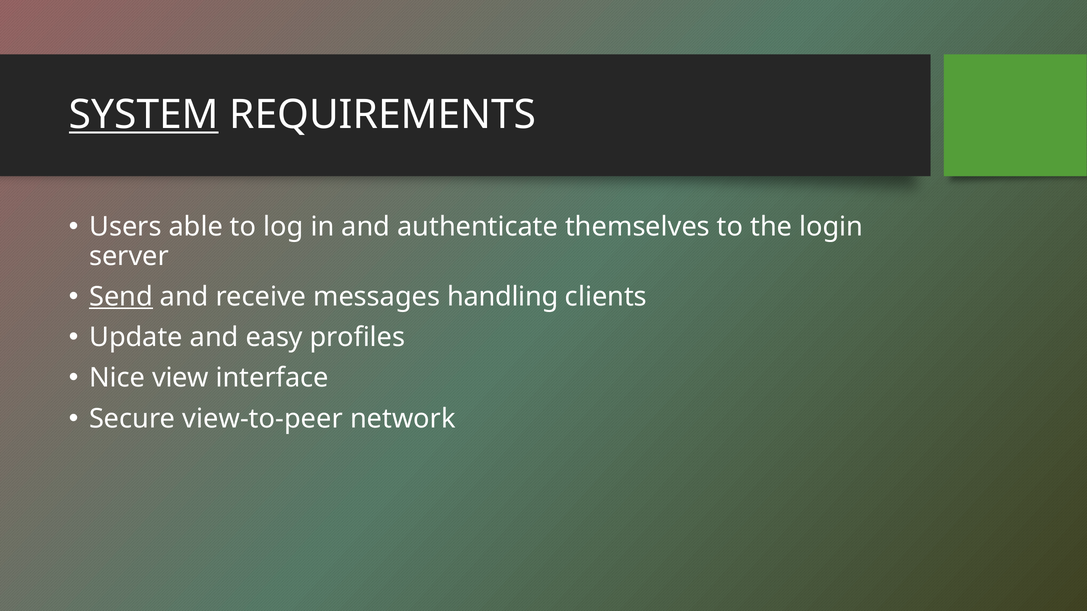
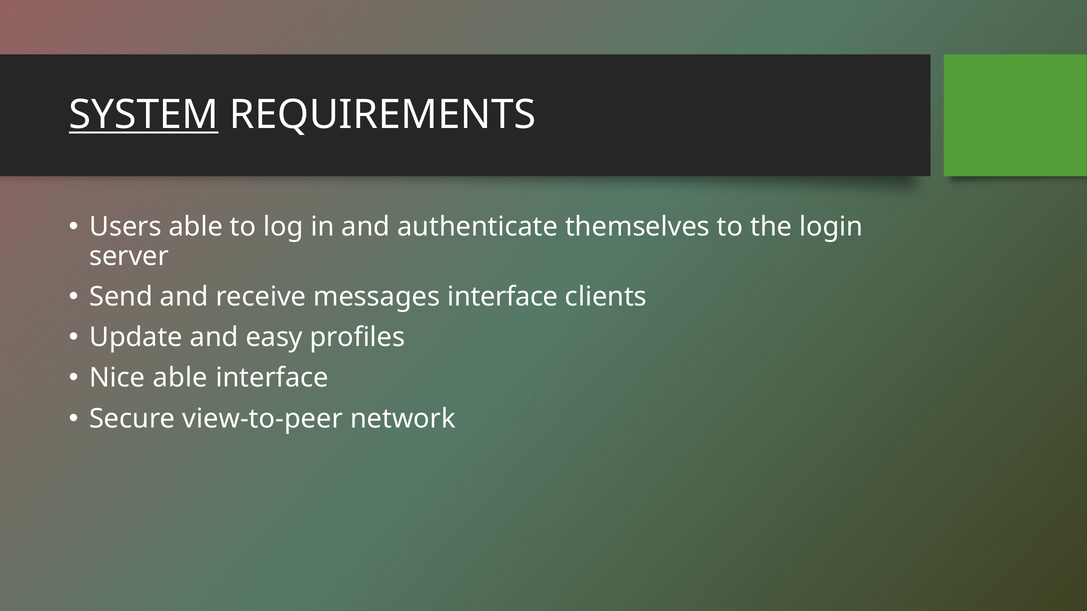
Send underline: present -> none (121, 297)
messages handling: handling -> interface (503, 297)
Nice view: view -> able (180, 378)
